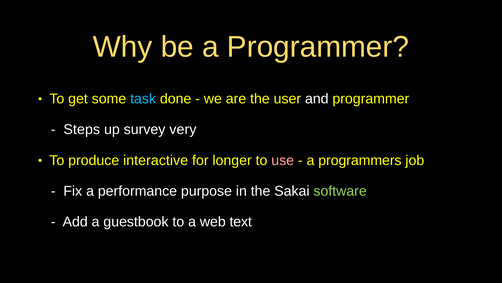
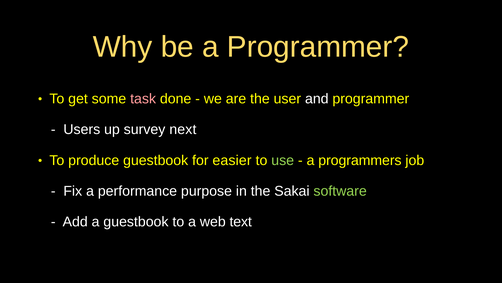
task colour: light blue -> pink (143, 99)
Steps: Steps -> Users (82, 129)
very: very -> next (183, 129)
produce interactive: interactive -> guestbook (156, 160)
longer: longer -> easier (232, 160)
use colour: pink -> light green (283, 160)
